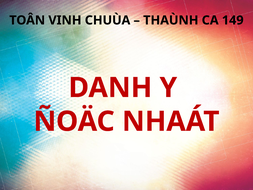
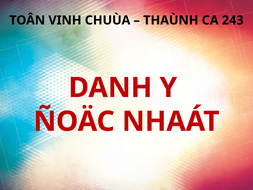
149: 149 -> 243 (233, 20)
